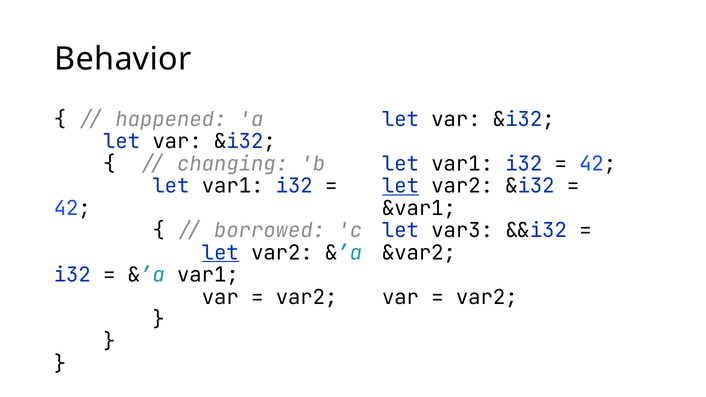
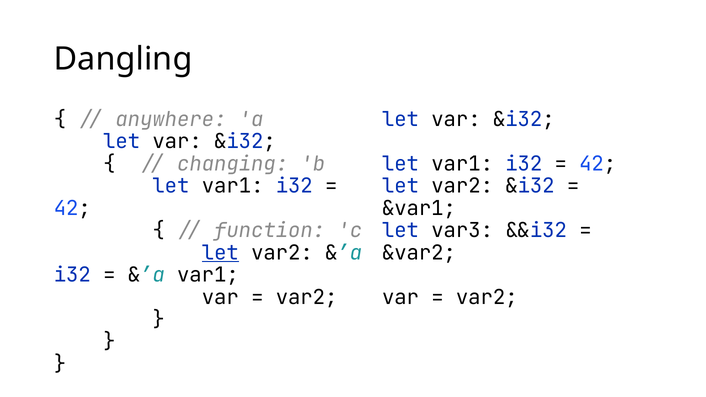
Behavior: Behavior -> Dangling (123, 59)
happened: happened -> anywhere (171, 119)
let underline: present -> none (401, 186)
borrowed: borrowed -> function (270, 231)
